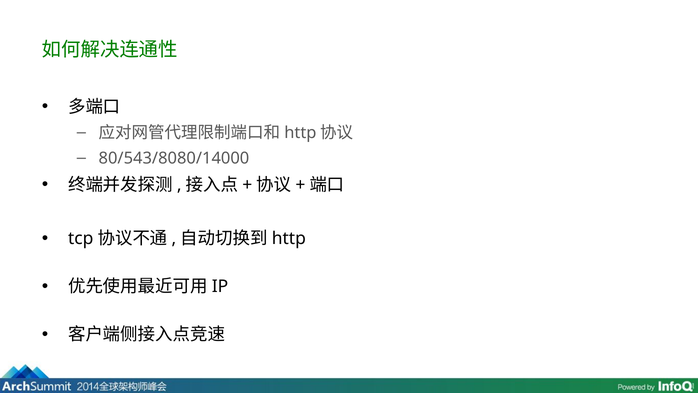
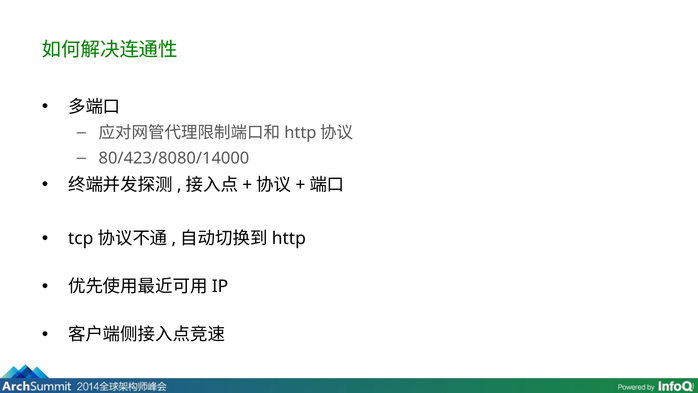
80/543/8080/14000: 80/543/8080/14000 -> 80/423/8080/14000 (174, 158)
